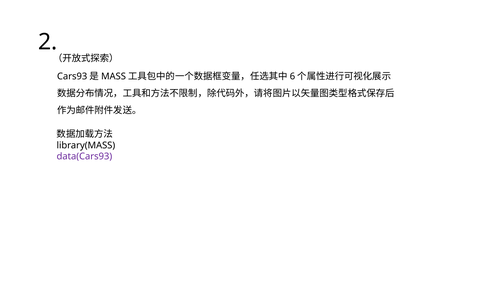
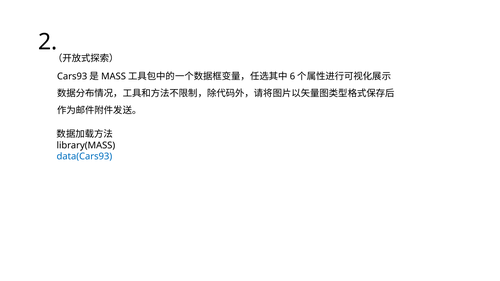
data(Cars93 colour: purple -> blue (84, 157)
